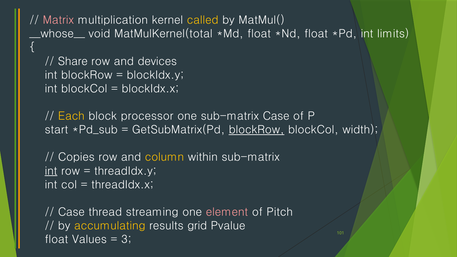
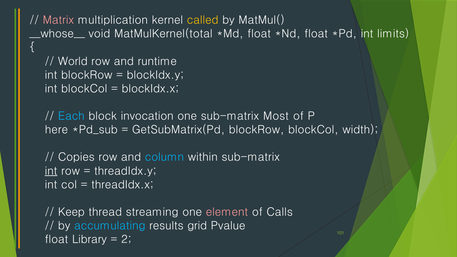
Share: Share -> World (73, 61)
devices: devices -> runtime (157, 61)
Each colour: yellow -> light blue (71, 116)
processor: processor -> invocation (147, 116)
sub-matrix Case: Case -> Most (276, 116)
start: start -> here (56, 130)
blockRow underline: present -> none (257, 130)
column colour: yellow -> light blue (164, 157)
Case: Case -> Keep (71, 212)
Pitch: Pitch -> Calls (280, 212)
accumulating colour: yellow -> light blue (110, 226)
Values: Values -> Library (89, 239)
3: 3 -> 2 (126, 239)
